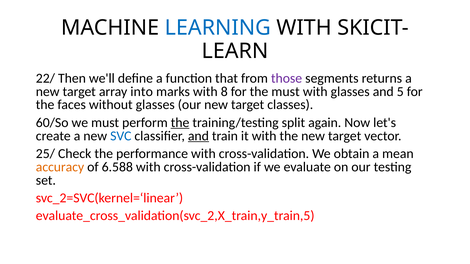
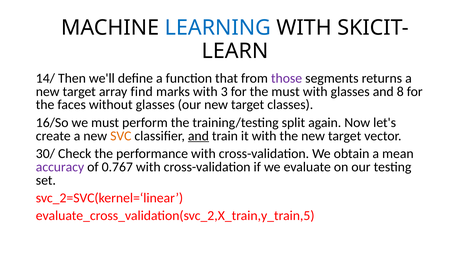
22/: 22/ -> 14/ (45, 78)
into: into -> find (142, 92)
8: 8 -> 3 (224, 92)
5: 5 -> 8 (400, 92)
60/So: 60/So -> 16/So (52, 123)
the underline: present -> none (180, 123)
SVC colour: blue -> orange (121, 136)
25/: 25/ -> 30/ (45, 154)
accuracy colour: orange -> purple (60, 167)
6.588: 6.588 -> 0.767 (117, 167)
